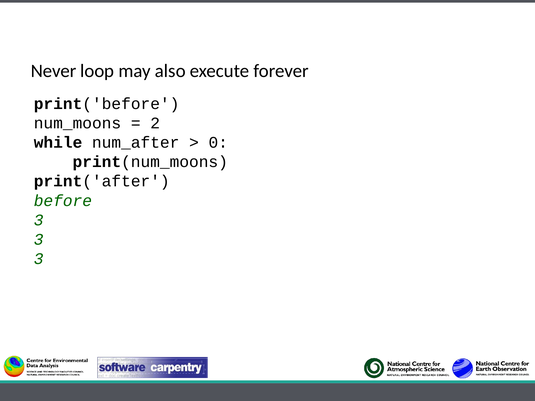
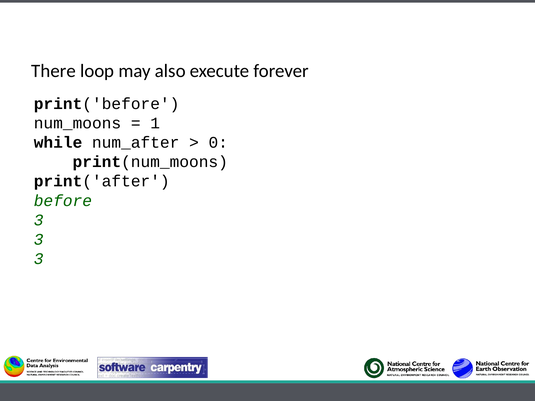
Never: Never -> There (54, 71)
2: 2 -> 1 (155, 123)
